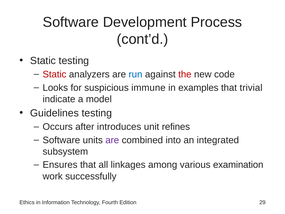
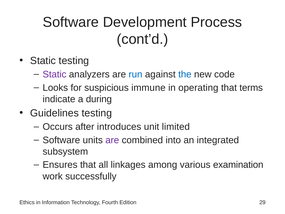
Static colour: red -> purple (55, 74)
the colour: red -> blue (185, 74)
examples: examples -> operating (198, 88)
trivial: trivial -> terms (251, 88)
model: model -> during (99, 99)
refines: refines -> limited (176, 127)
